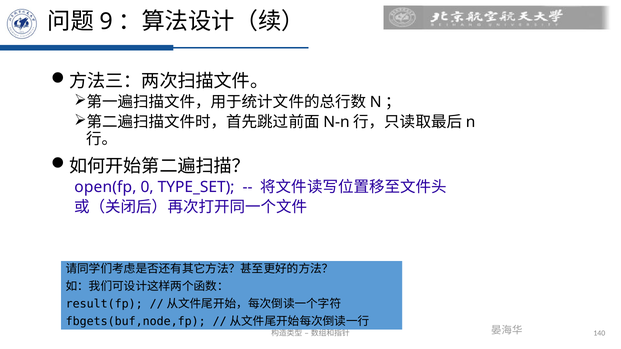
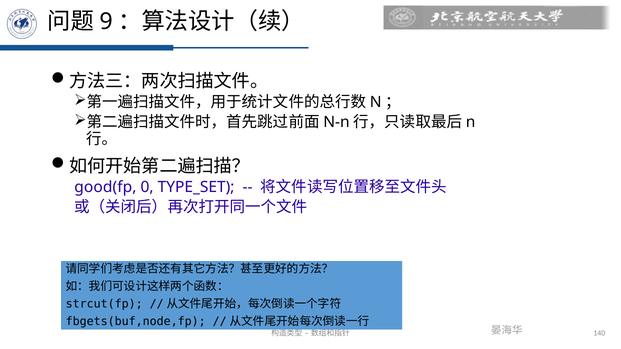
open(fp: open(fp -> good(fp (105, 187)
result(fp: result(fp -> strcut(fp (104, 304)
